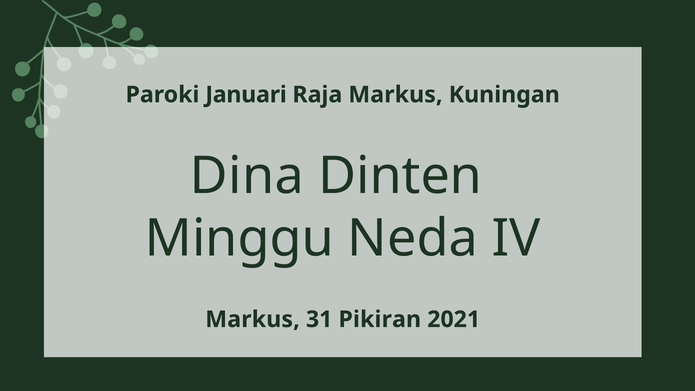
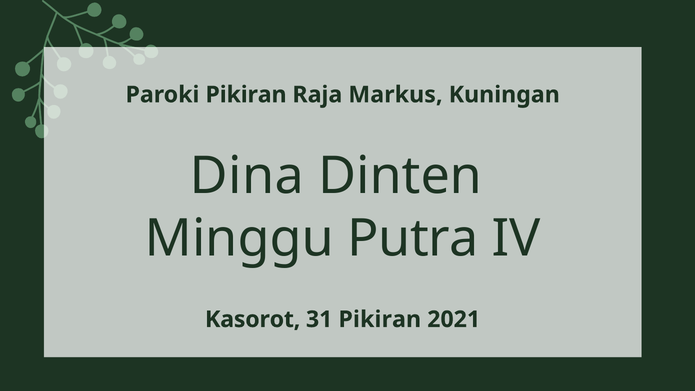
Paroki Januari: Januari -> Pikiran (246, 95)
Neda: Neda -> Putra (413, 238)
Markus: Markus -> Kasorot (253, 319)
